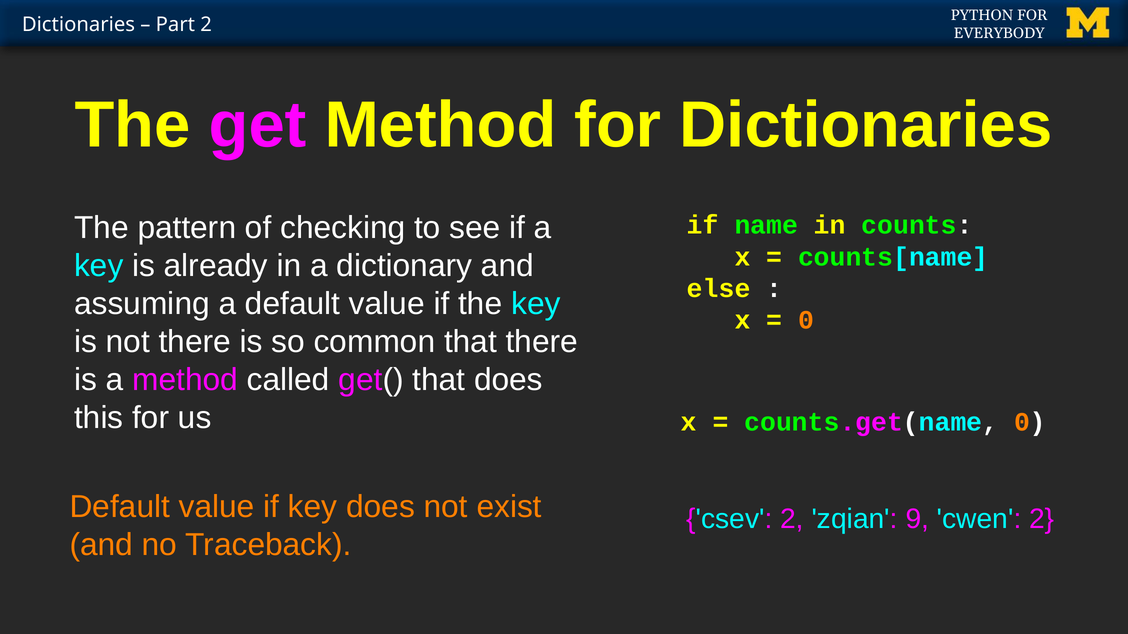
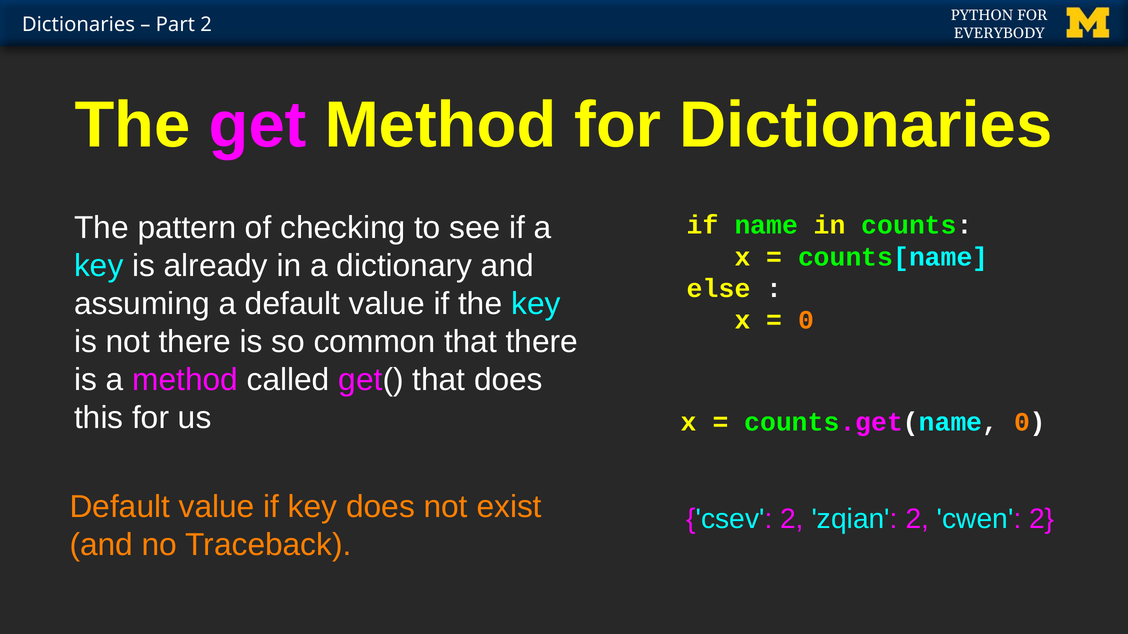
zqian 9: 9 -> 2 (917, 519)
